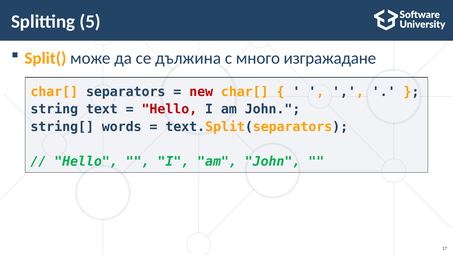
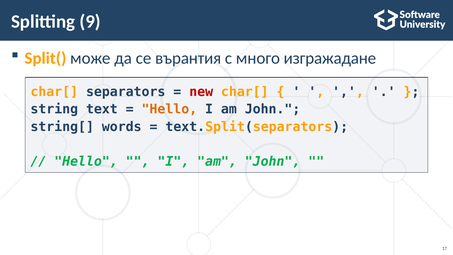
5: 5 -> 9 (90, 21)
дължина: дължина -> върантия (188, 58)
Hello colour: red -> orange (169, 109)
